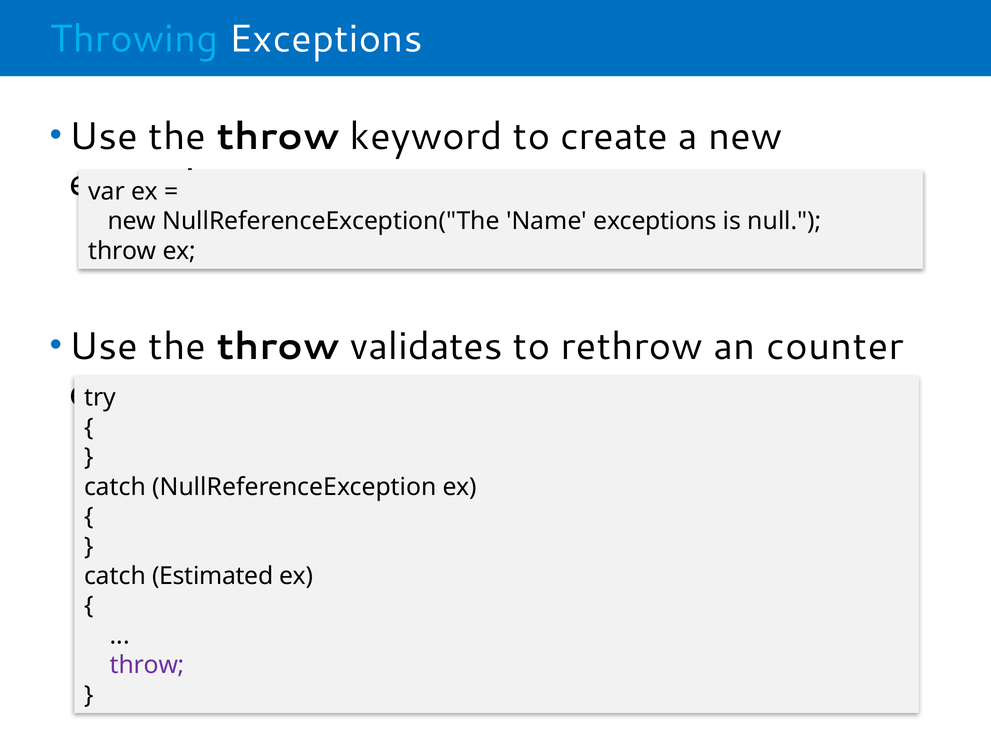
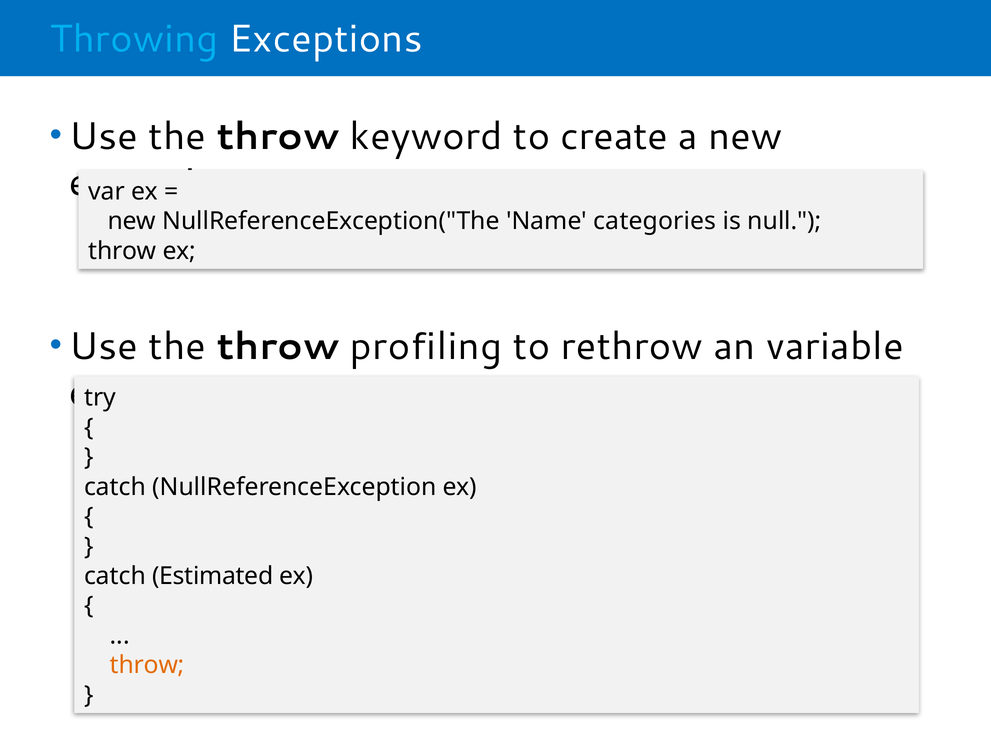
Name exceptions: exceptions -> categories (655, 221)
validates: validates -> profiling (426, 346)
counter: counter -> variable (835, 346)
throw colour: purple -> orange (147, 665)
